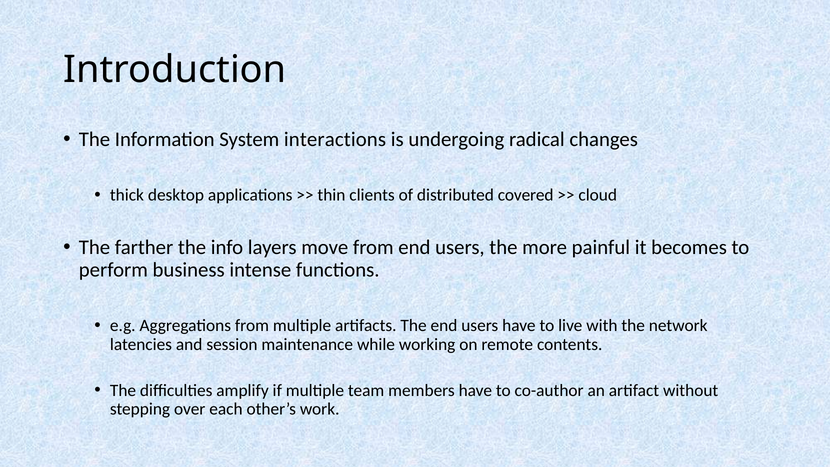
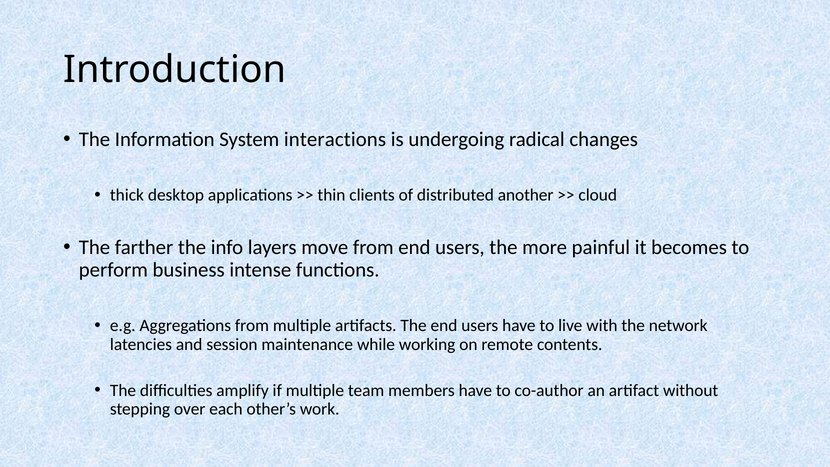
covered: covered -> another (526, 195)
